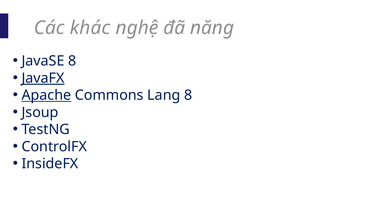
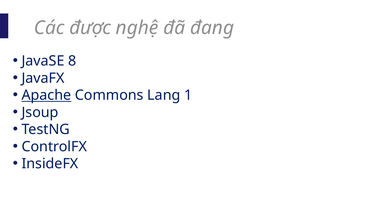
khác: khác -> được (90, 28)
năng: năng -> đang (212, 28)
JavaFX underline: present -> none (43, 78)
Lang 8: 8 -> 1 (188, 95)
